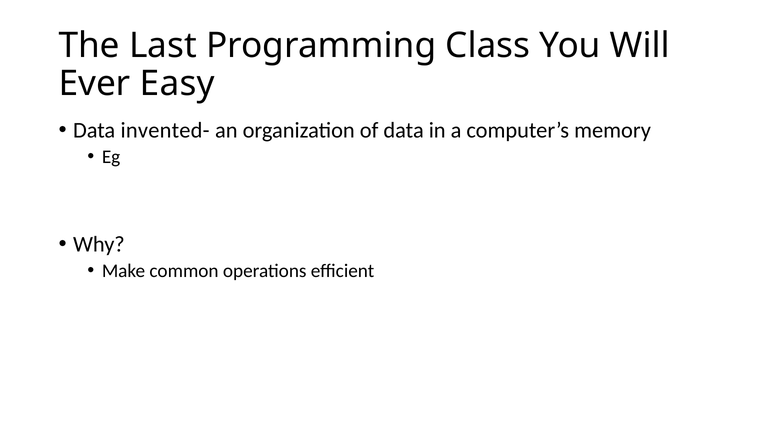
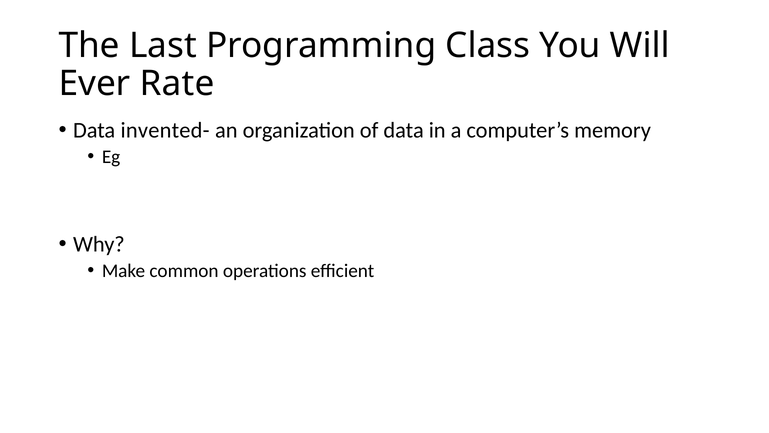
Easy: Easy -> Rate (177, 84)
